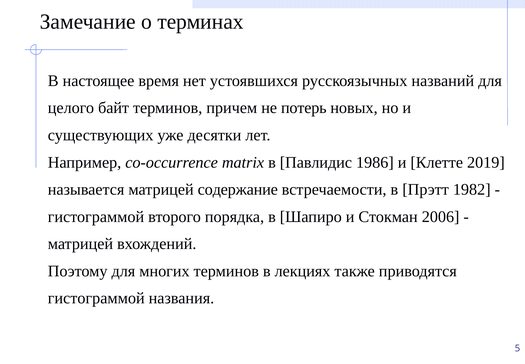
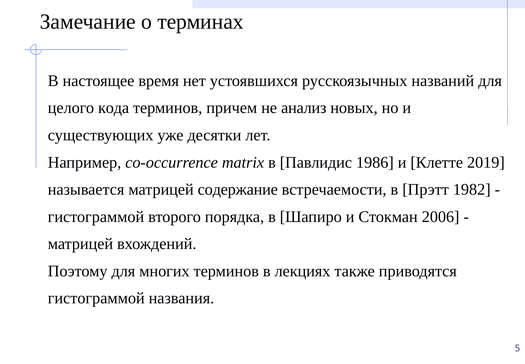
байт: байт -> кода (114, 108)
потерь: потерь -> анализ (304, 108)
